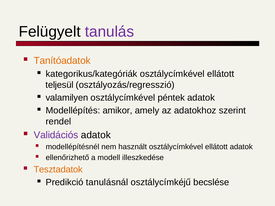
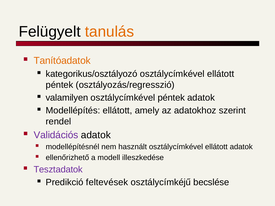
tanulás colour: purple -> orange (110, 32)
kategorikus/kategóriák: kategorikus/kategóriák -> kategorikus/osztályozó (92, 74)
teljesül: teljesül -> péntek (59, 85)
Modellépítés amikor: amikor -> ellátott (118, 111)
Tesztadatok colour: orange -> purple (58, 170)
tanulásnál: tanulásnál -> feltevések (107, 183)
